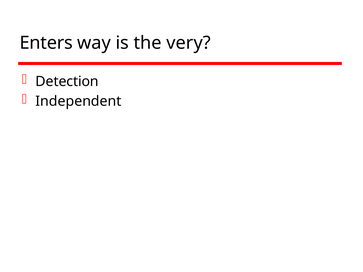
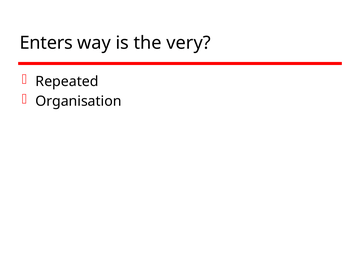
Detection: Detection -> Repeated (67, 82)
Independent: Independent -> Organisation (78, 101)
